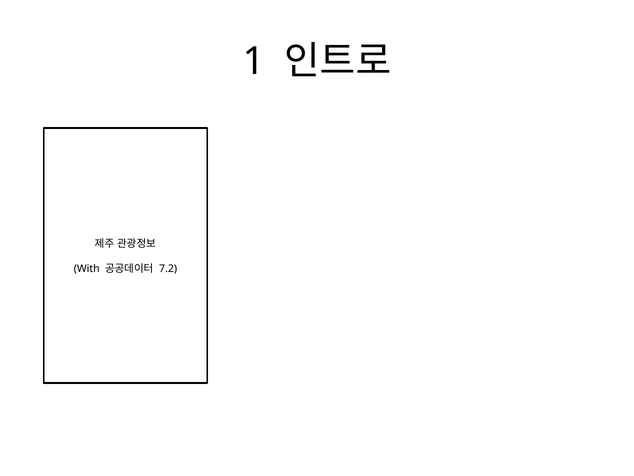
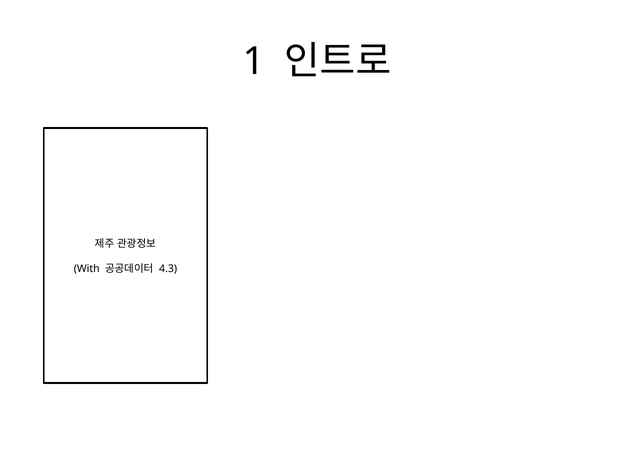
7.2: 7.2 -> 4.3 (168, 269)
